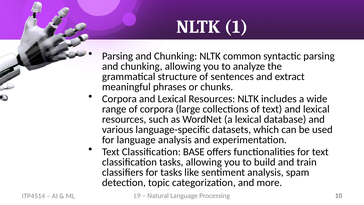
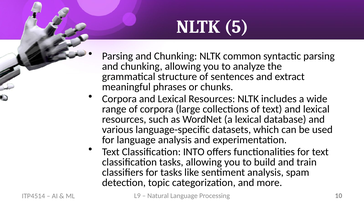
1: 1 -> 5 (236, 27)
BASE: BASE -> INTO (194, 152)
